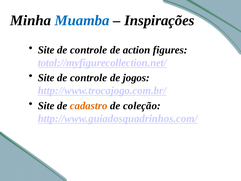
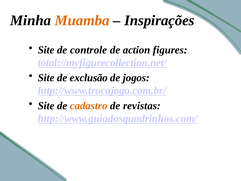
Muamba colour: blue -> orange (82, 20)
controle: controle -> exclusão (89, 78)
coleção: coleção -> revistas (142, 106)
